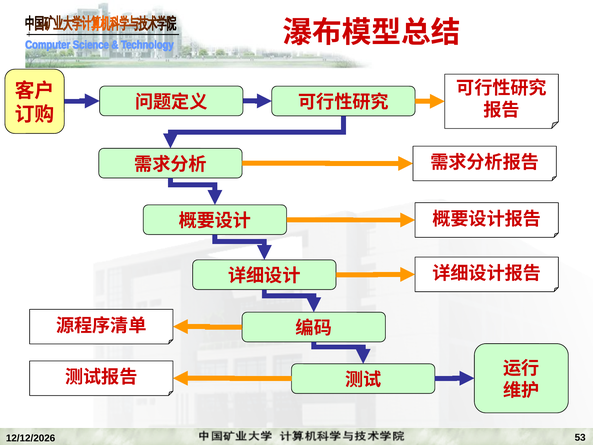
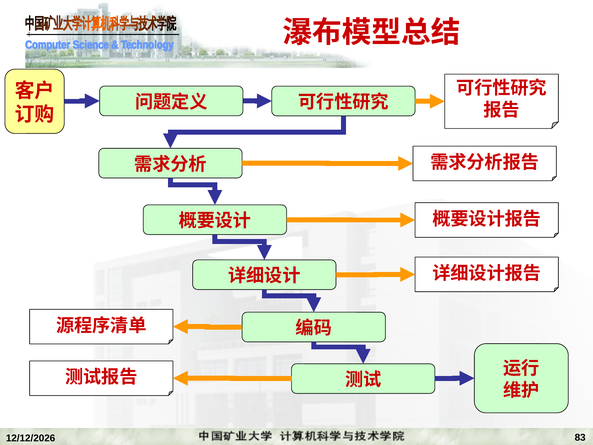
53: 53 -> 83 (580, 437)
